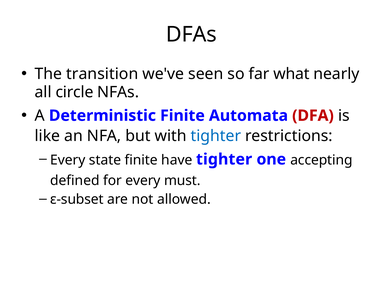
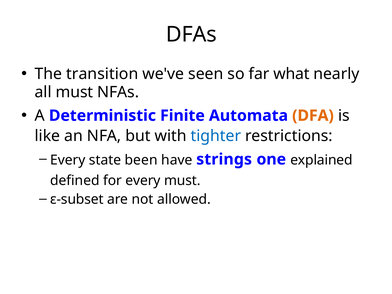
all circle: circle -> must (74, 92)
DFA colour: red -> orange (313, 116)
state finite: finite -> been (141, 160)
have tighter: tighter -> strings (224, 159)
accepting: accepting -> explained (321, 160)
